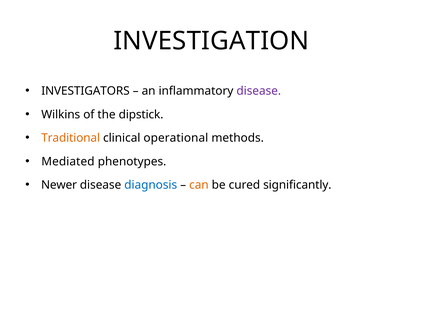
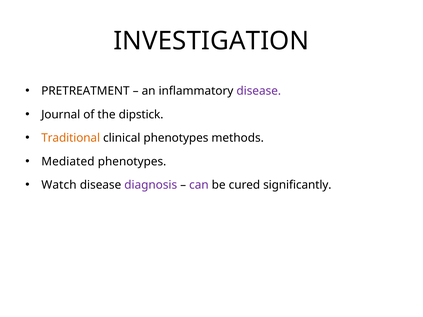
INVESTIGATORS: INVESTIGATORS -> PRETREATMENT (85, 91)
Wilkins: Wilkins -> Journal (61, 115)
clinical operational: operational -> phenotypes (176, 138)
Newer: Newer -> Watch (59, 185)
diagnosis colour: blue -> purple (151, 185)
can colour: orange -> purple (199, 185)
